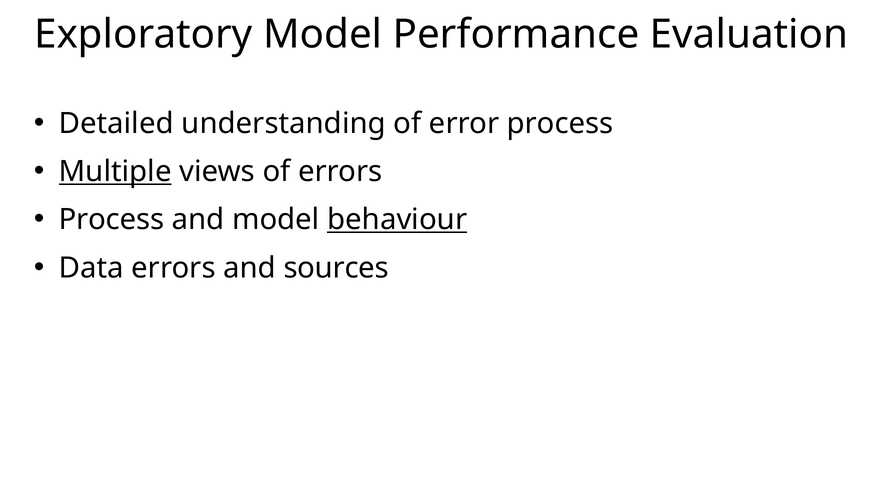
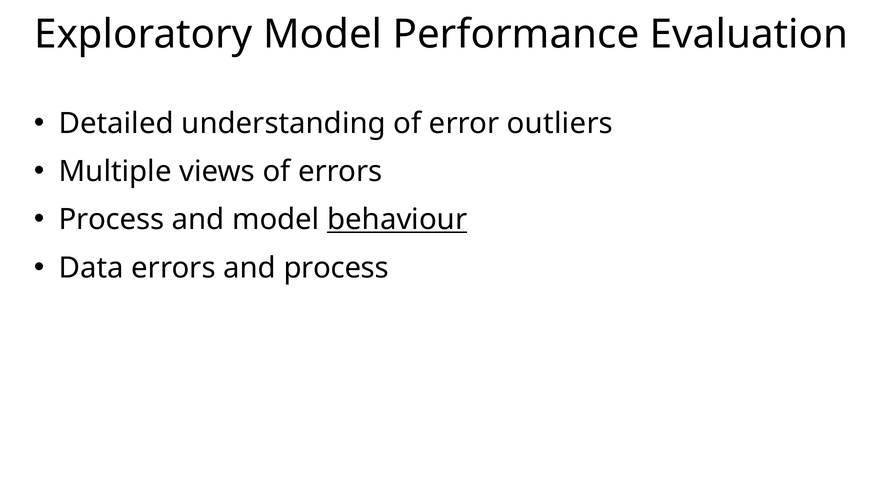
error process: process -> outliers (560, 123)
Multiple underline: present -> none (115, 172)
and sources: sources -> process (336, 268)
